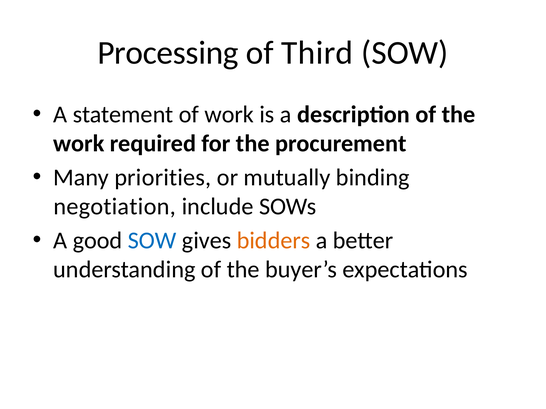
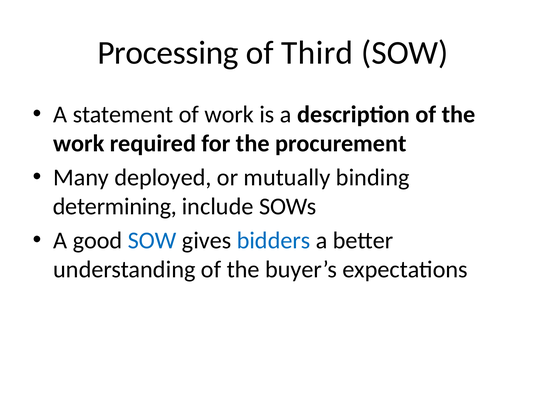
priorities: priorities -> deployed (163, 178)
negotiation: negotiation -> determining (115, 207)
bidders colour: orange -> blue (274, 241)
